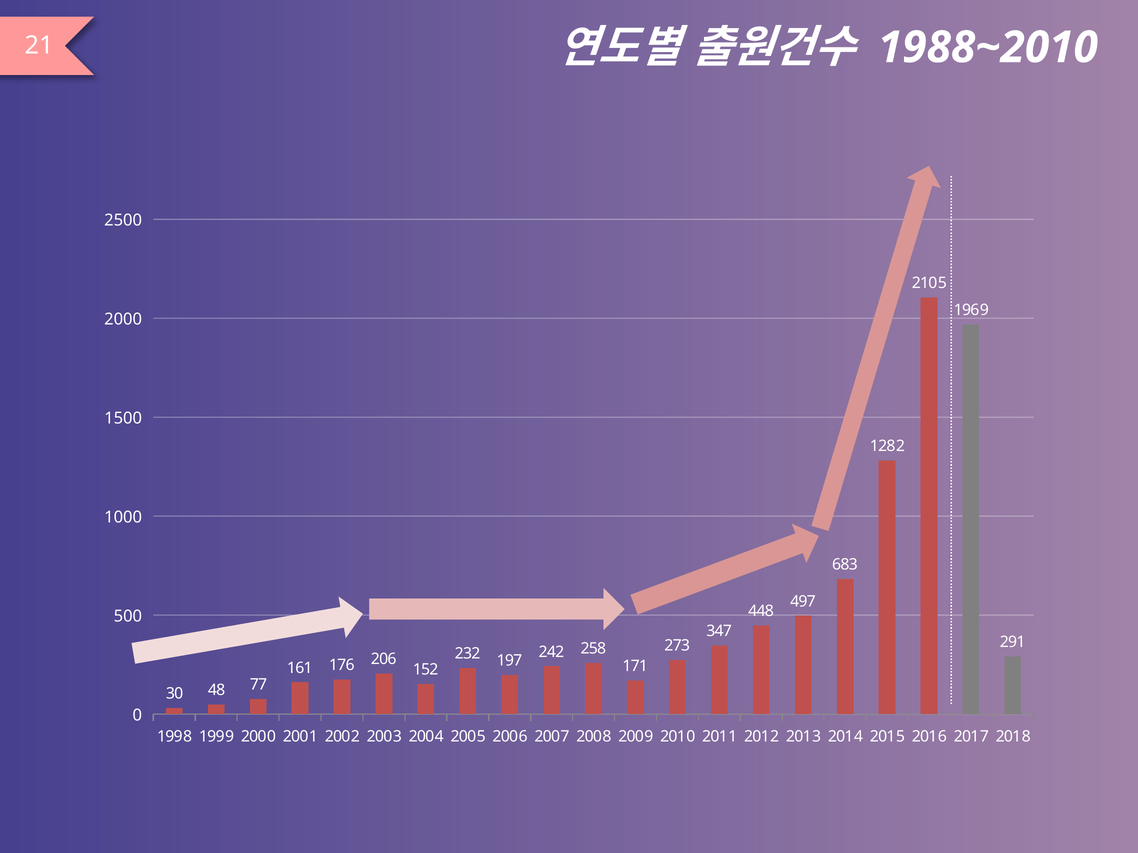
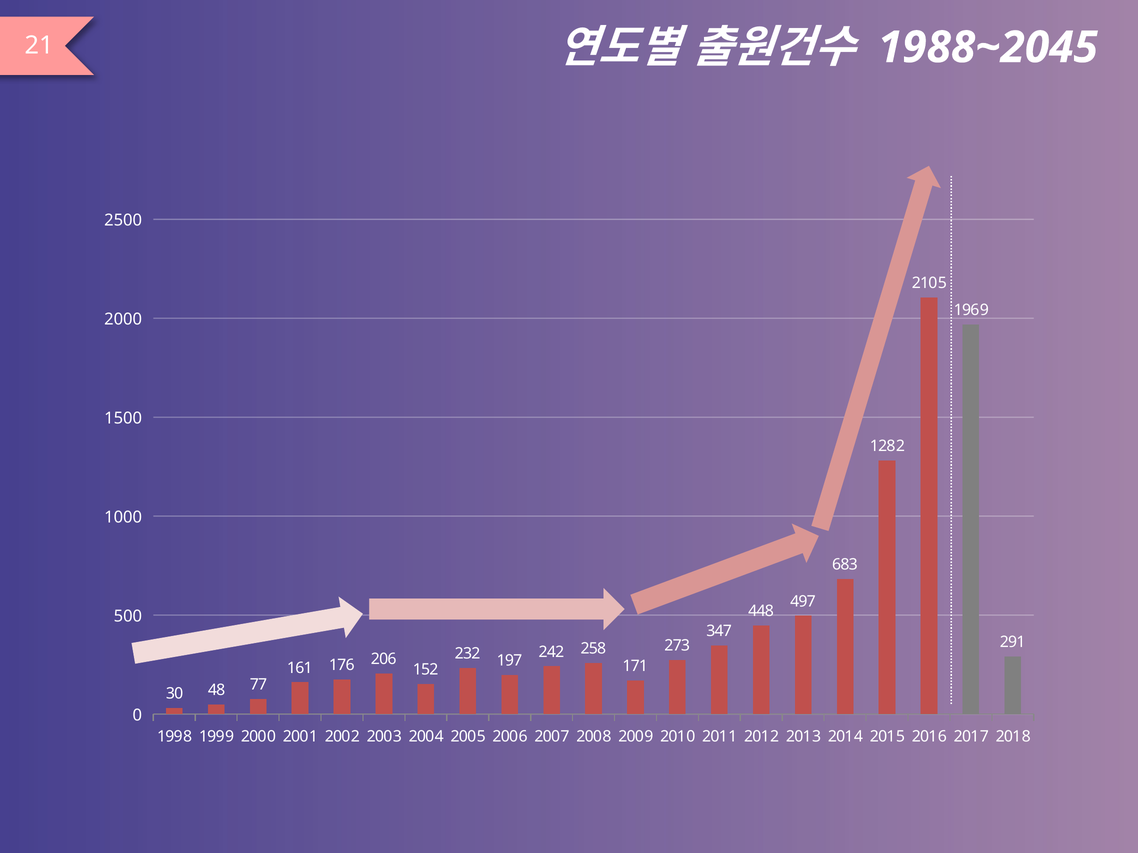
1988~2010: 1988~2010 -> 1988~2045 (988, 48)
